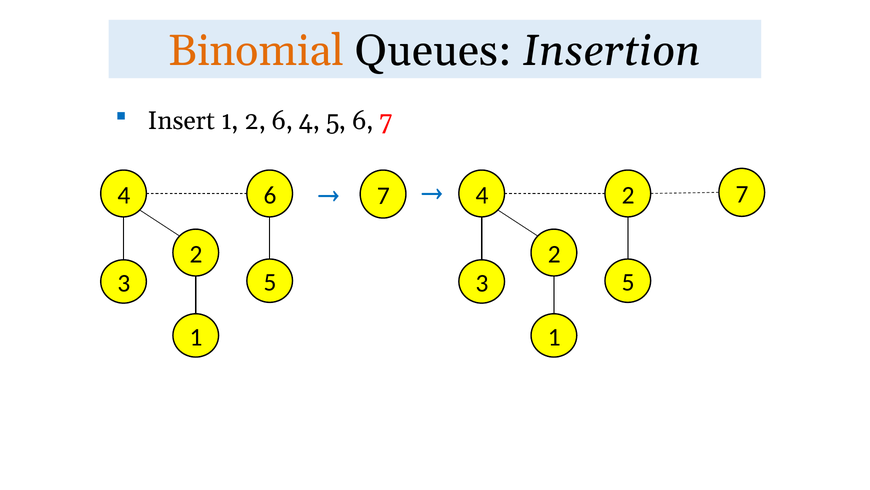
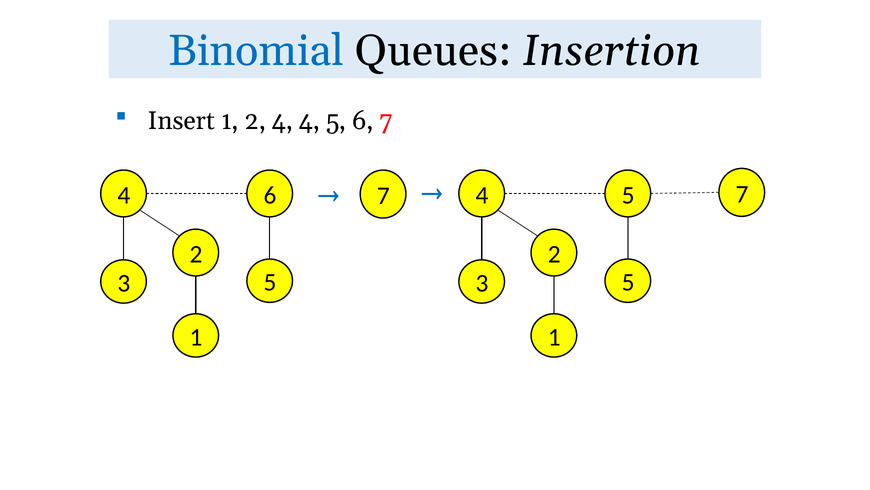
Binomial colour: orange -> blue (256, 51)
2 6: 6 -> 4 (282, 121)
2: 2 -> 5 (628, 195)
